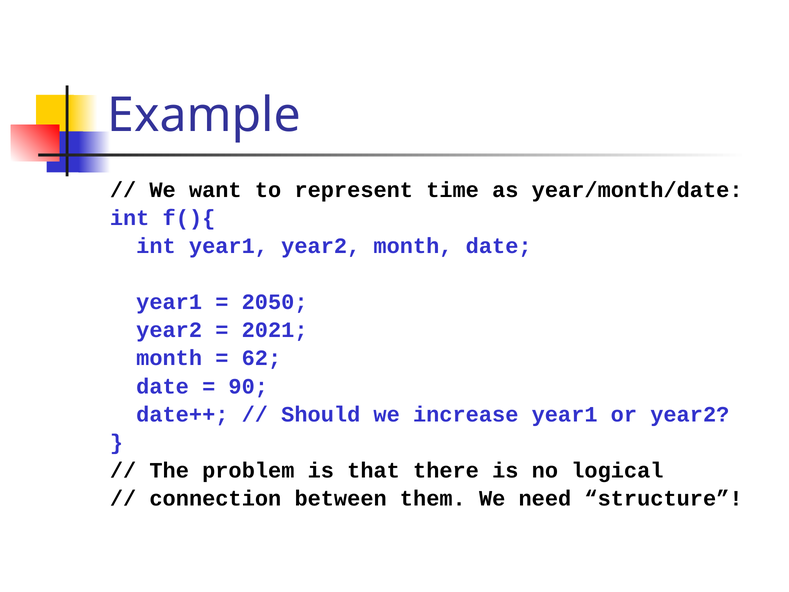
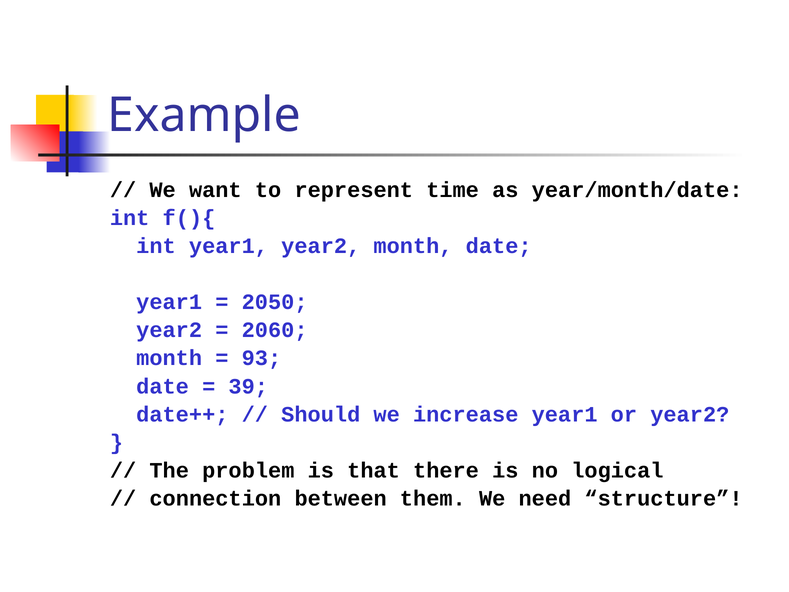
2021: 2021 -> 2060 (275, 330)
62: 62 -> 93 (261, 358)
90: 90 -> 39 (248, 386)
